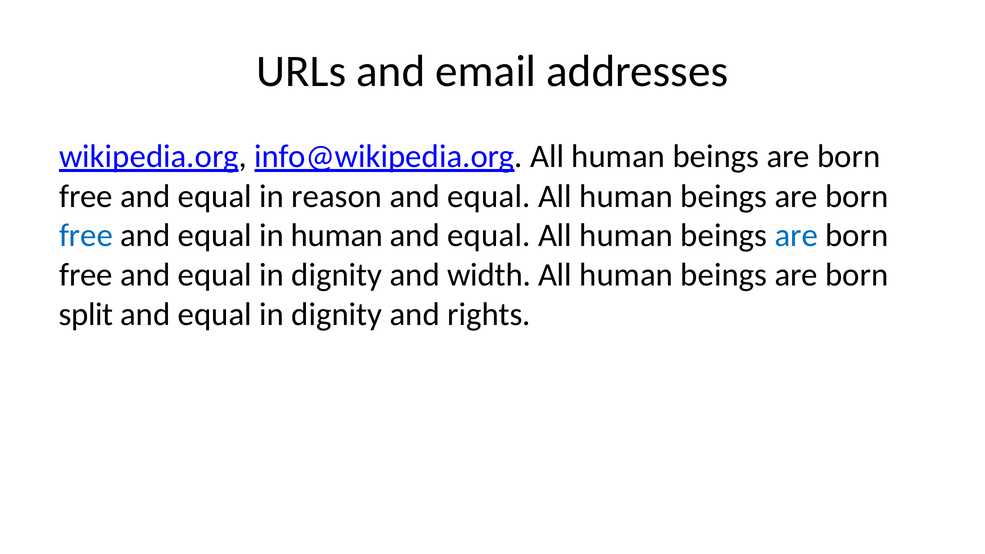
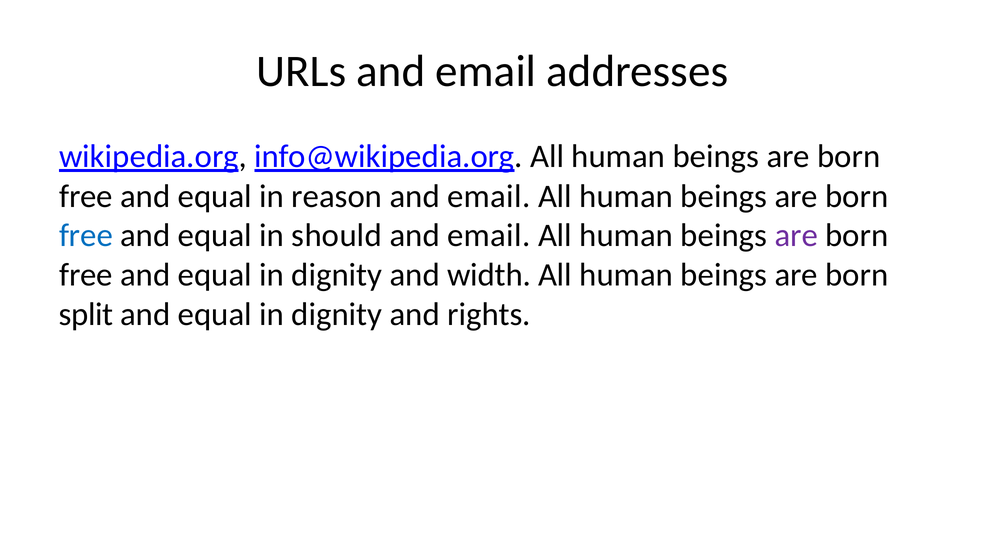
equal: equal -> email (489, 196)
in human: human -> should (337, 236)
equal: equal -> email (489, 236)
are colour: blue -> purple (796, 236)
